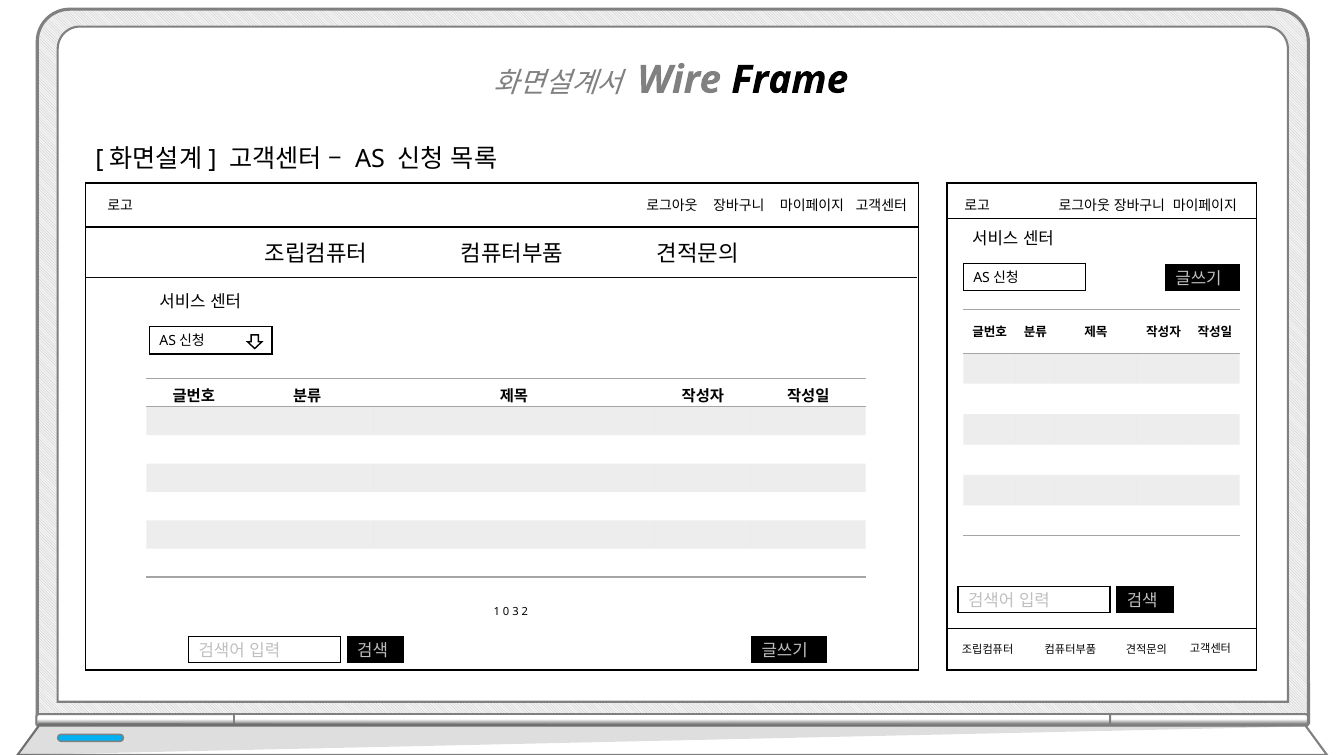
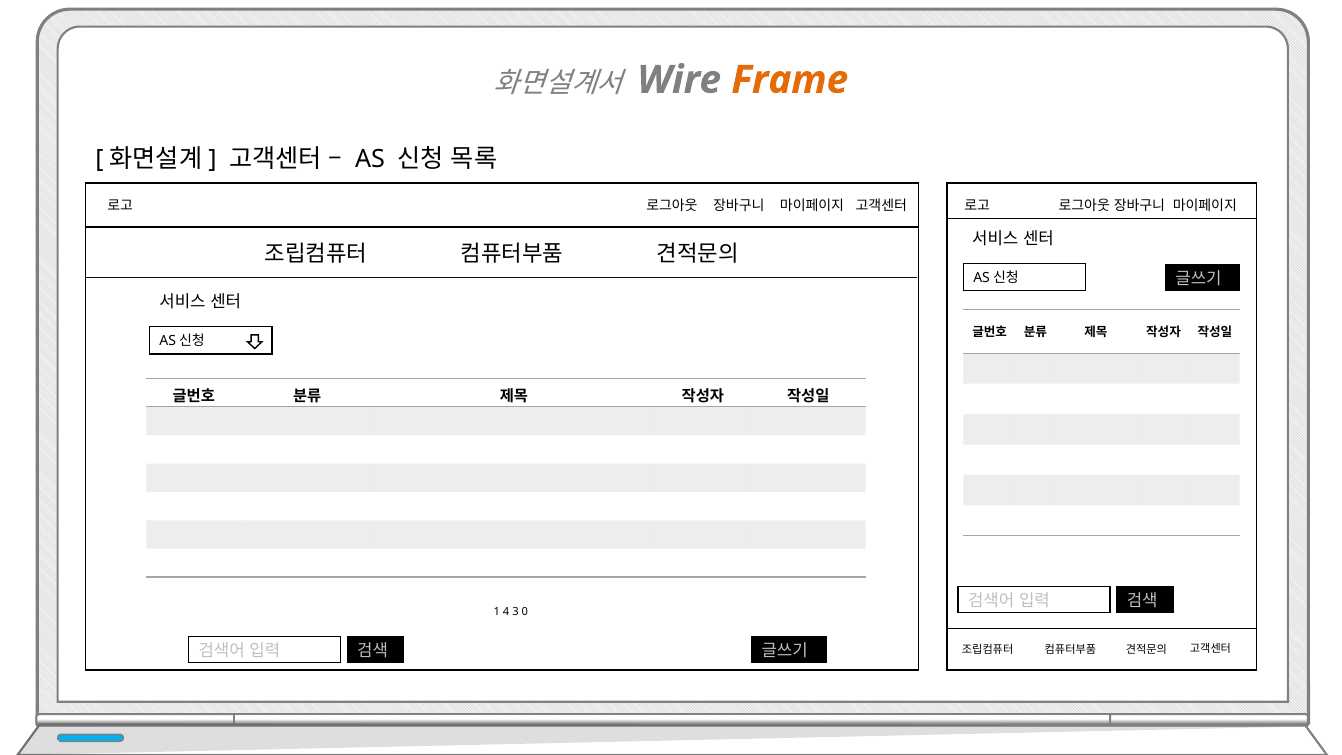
Frame colour: black -> orange (790, 80)
0: 0 -> 4 (506, 612)
2: 2 -> 0 (525, 612)
